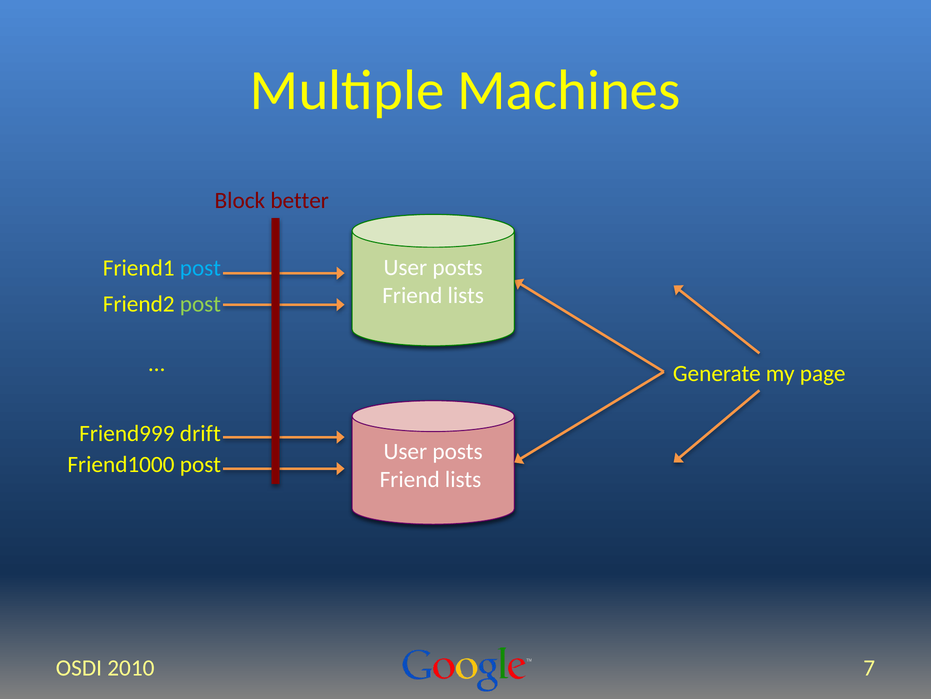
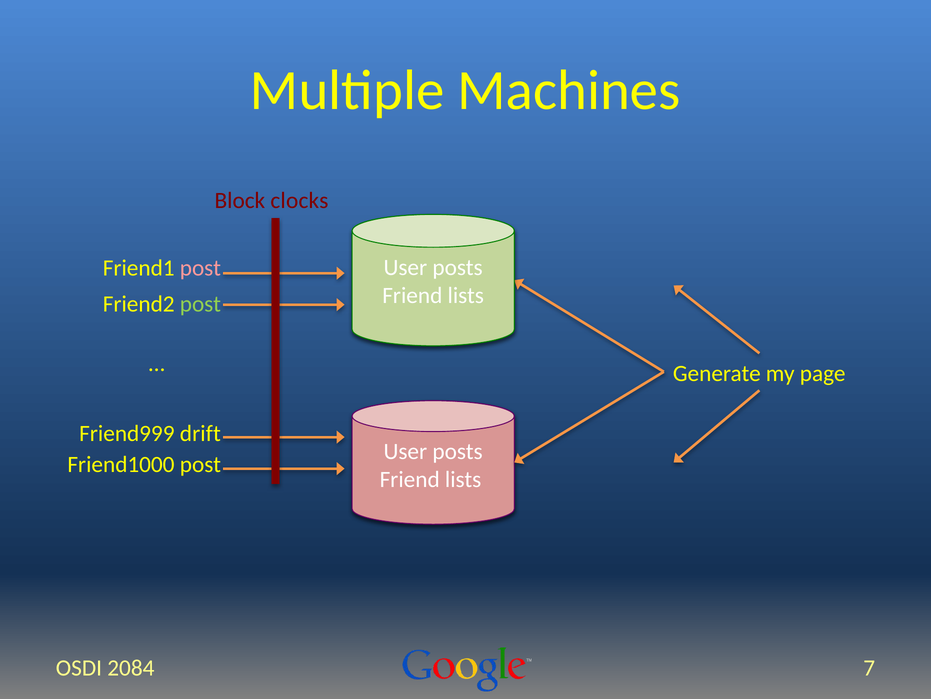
better: better -> clocks (299, 200)
post colour: light blue -> pink (200, 268)
2010: 2010 -> 2084 (131, 667)
